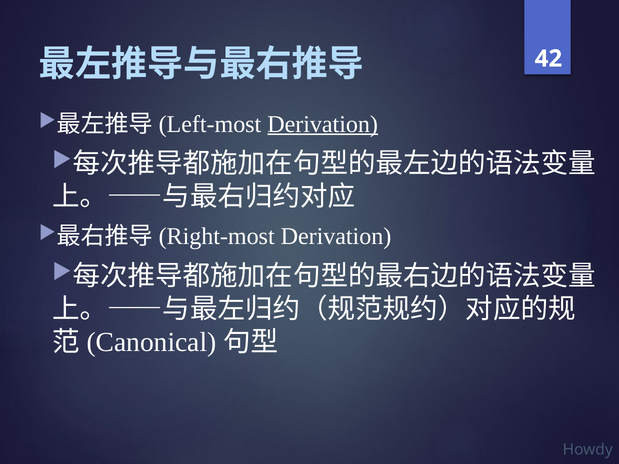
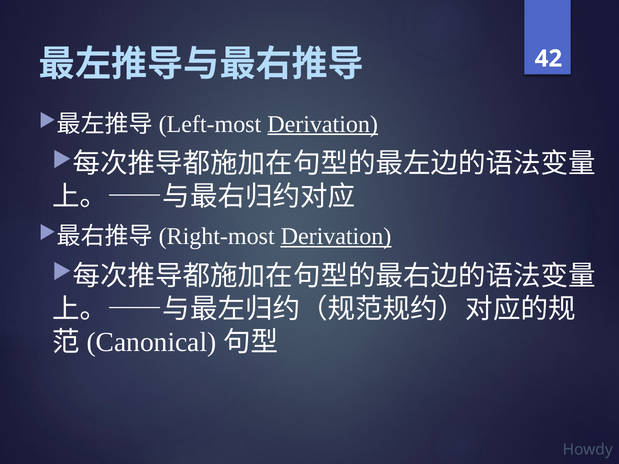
Derivation underline: none -> present (336, 236)
